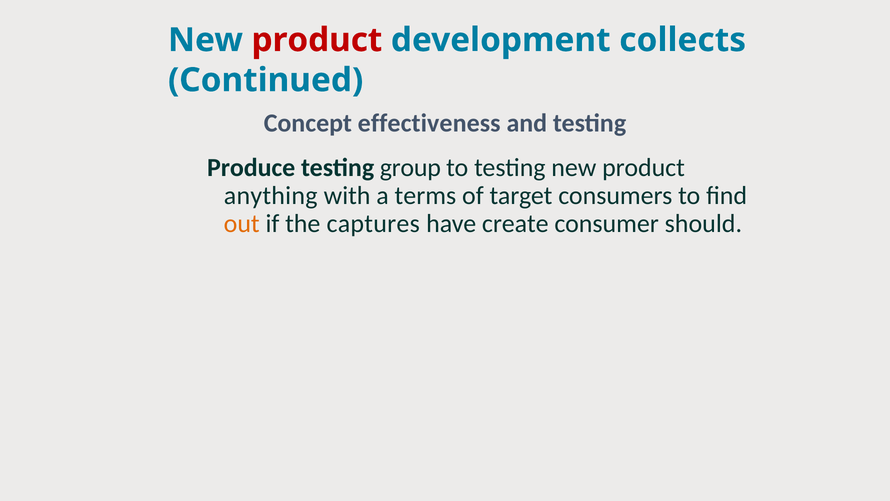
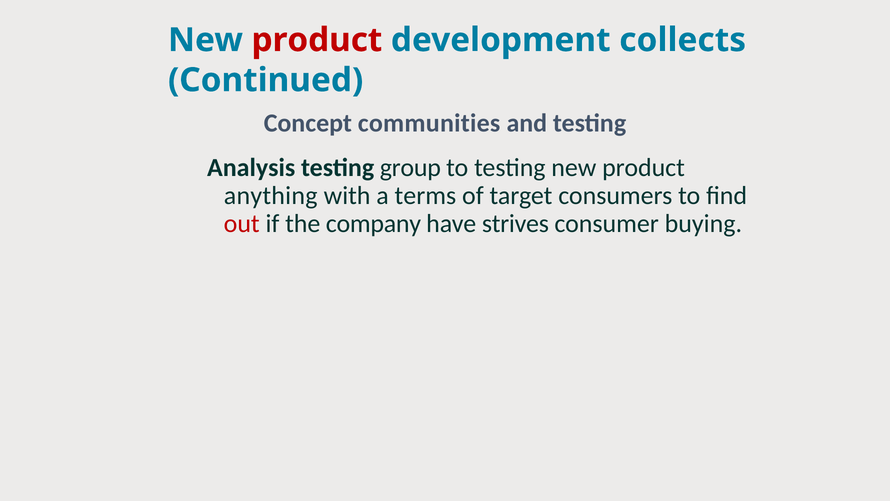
effectiveness: effectiveness -> communities (429, 123)
Produce: Produce -> Analysis (251, 167)
out colour: orange -> red (242, 224)
captures: captures -> company (373, 224)
create: create -> strives (515, 224)
should: should -> buying (703, 224)
